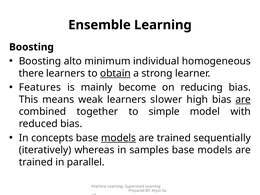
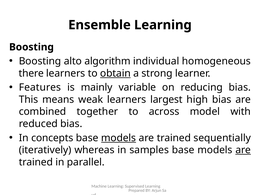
minimum: minimum -> algorithm (108, 61)
become: become -> variable (137, 87)
slower: slower -> largest (166, 100)
are underline: present -> none (243, 100)
simple: simple -> across (164, 112)
are underline: none -> present (243, 150)
